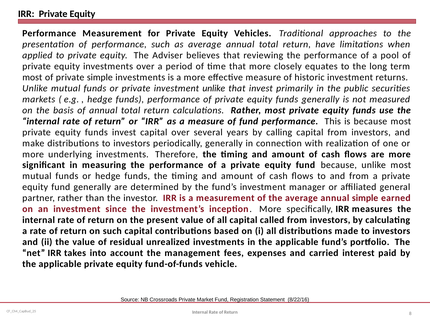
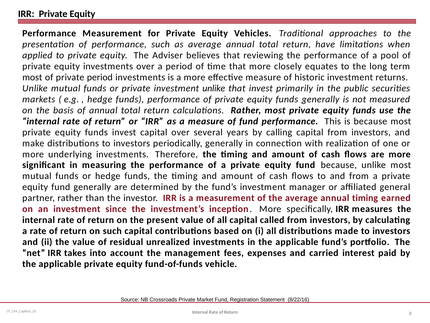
private simple: simple -> period (100, 77)
annual simple: simple -> timing (365, 198)
